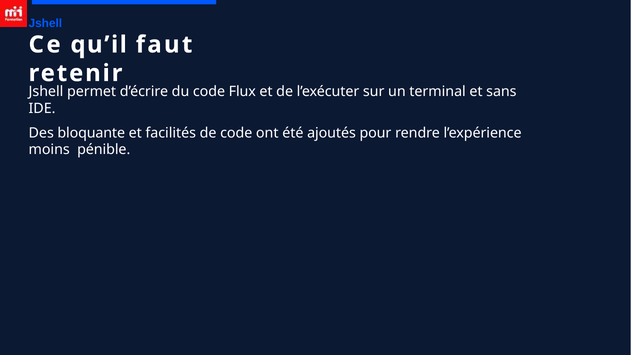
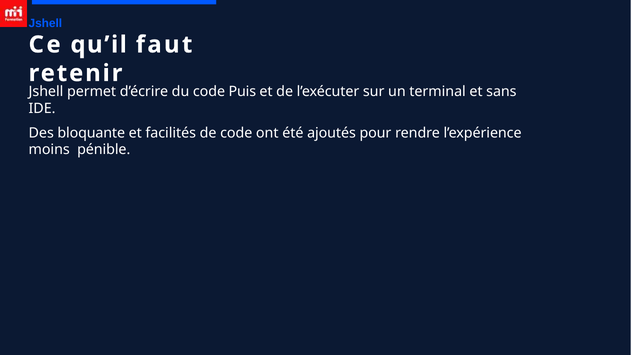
Flux: Flux -> Puis (242, 91)
